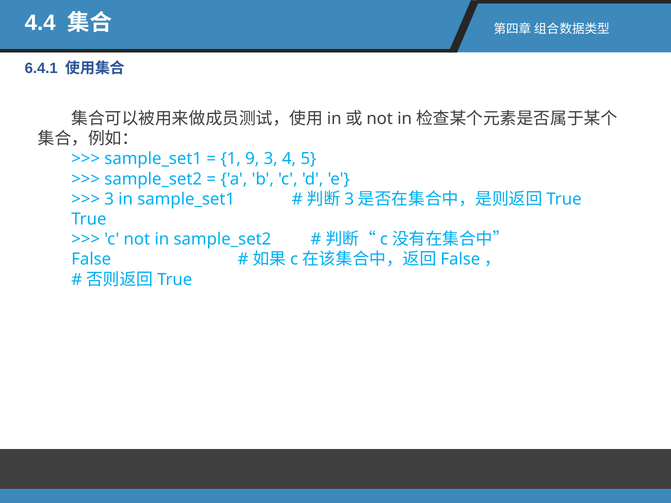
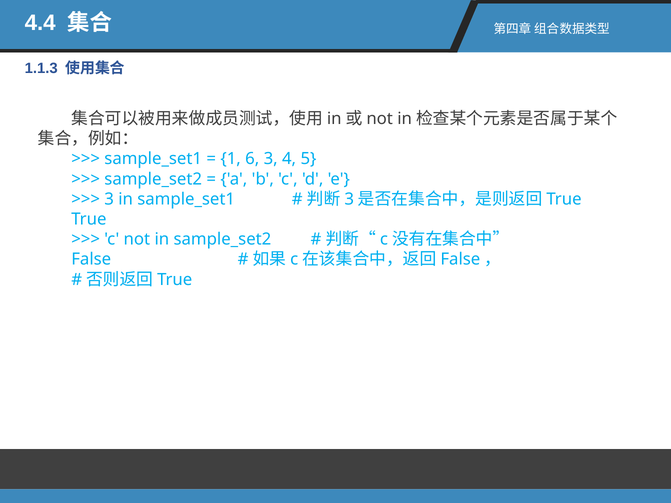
6.4.1: 6.4.1 -> 1.1.3 (41, 68)
9: 9 -> 6 (252, 159)
